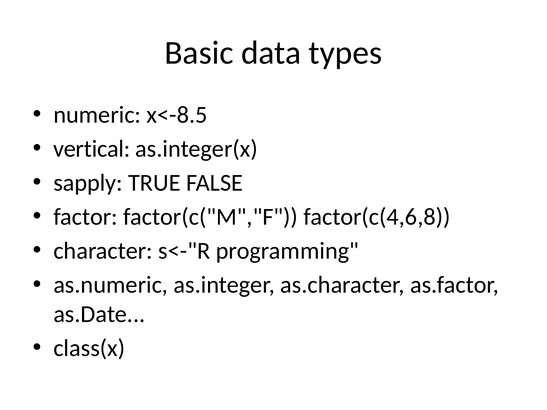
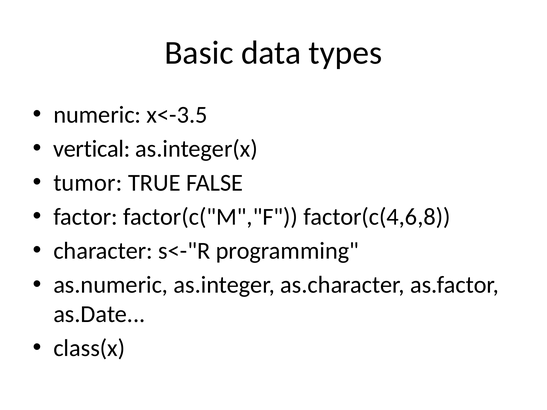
x<-8.5: x<-8.5 -> x<-3.5 (177, 115)
sapply: sapply -> tumor (88, 183)
